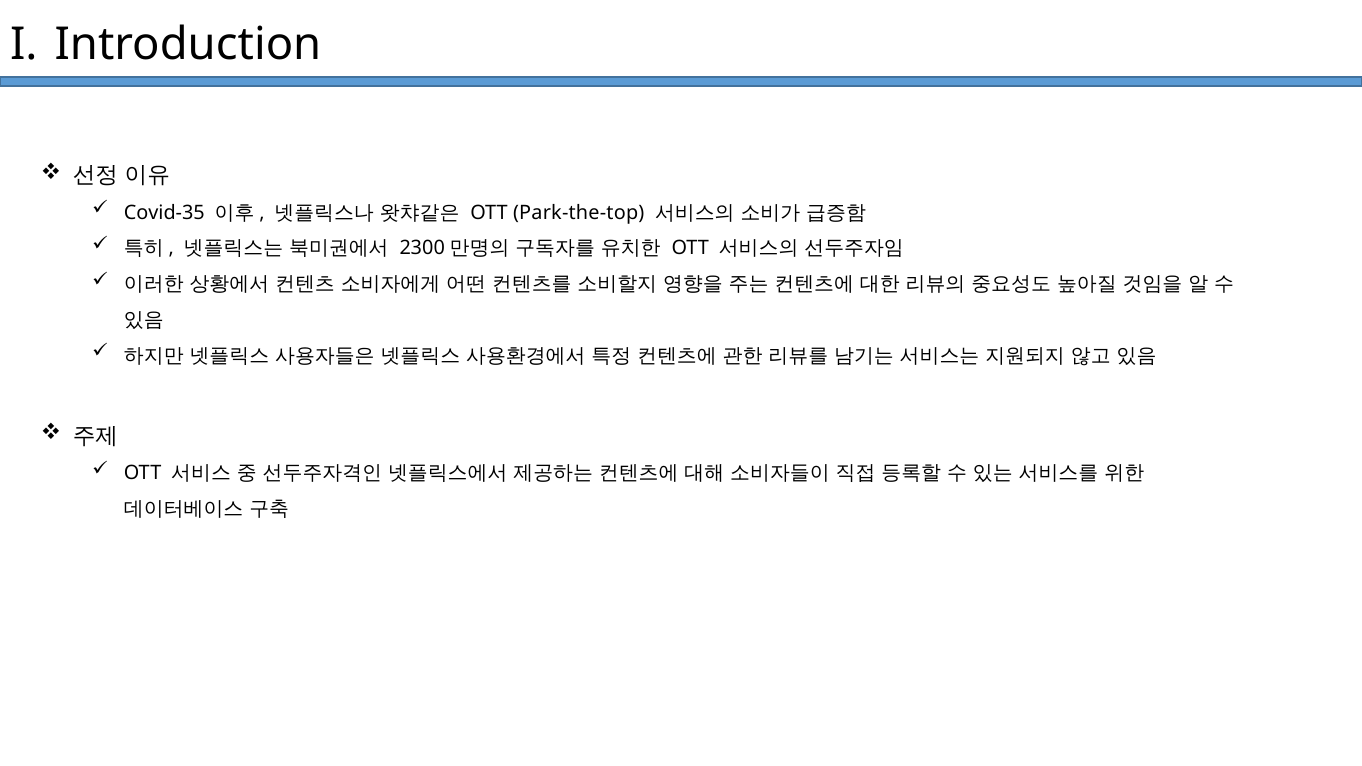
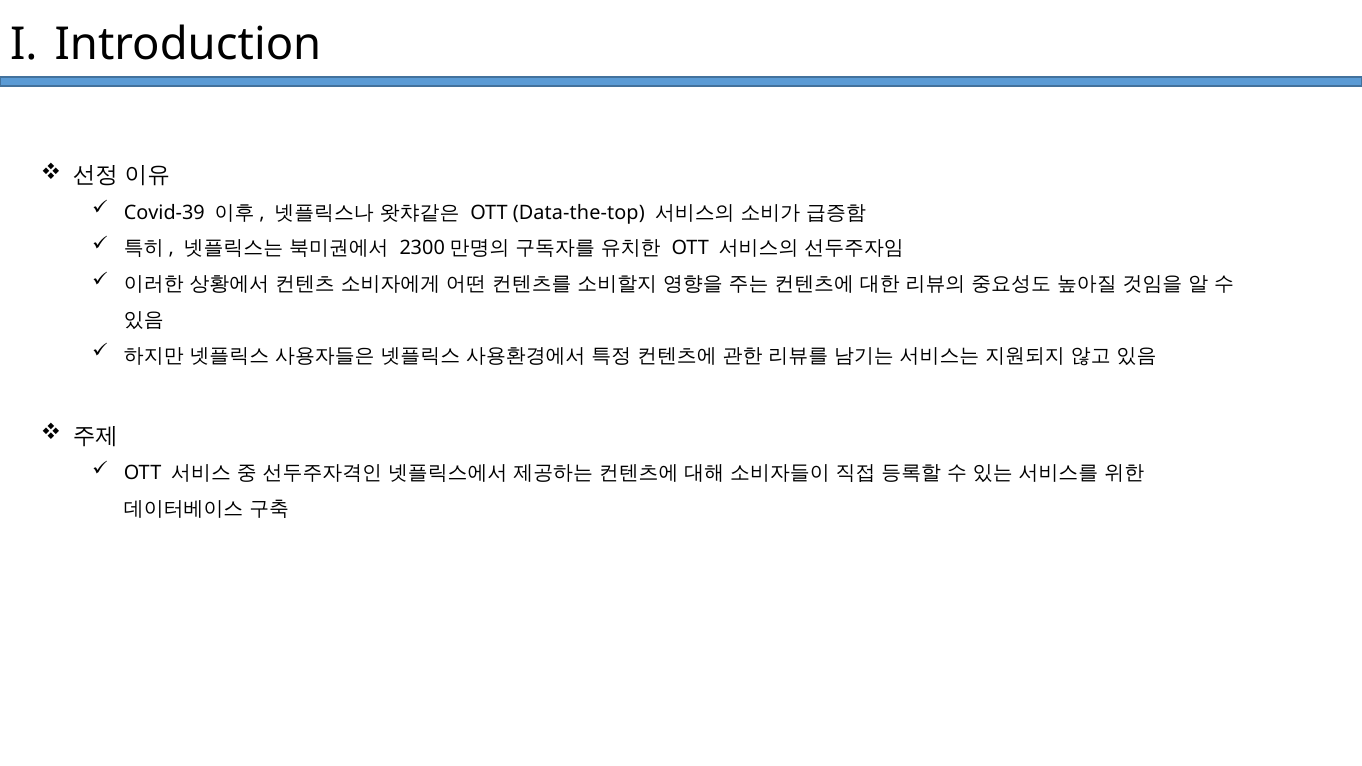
Covid-35: Covid-35 -> Covid-39 (164, 213)
Park-the-top: Park-the-top -> Data-the-top (579, 213)
